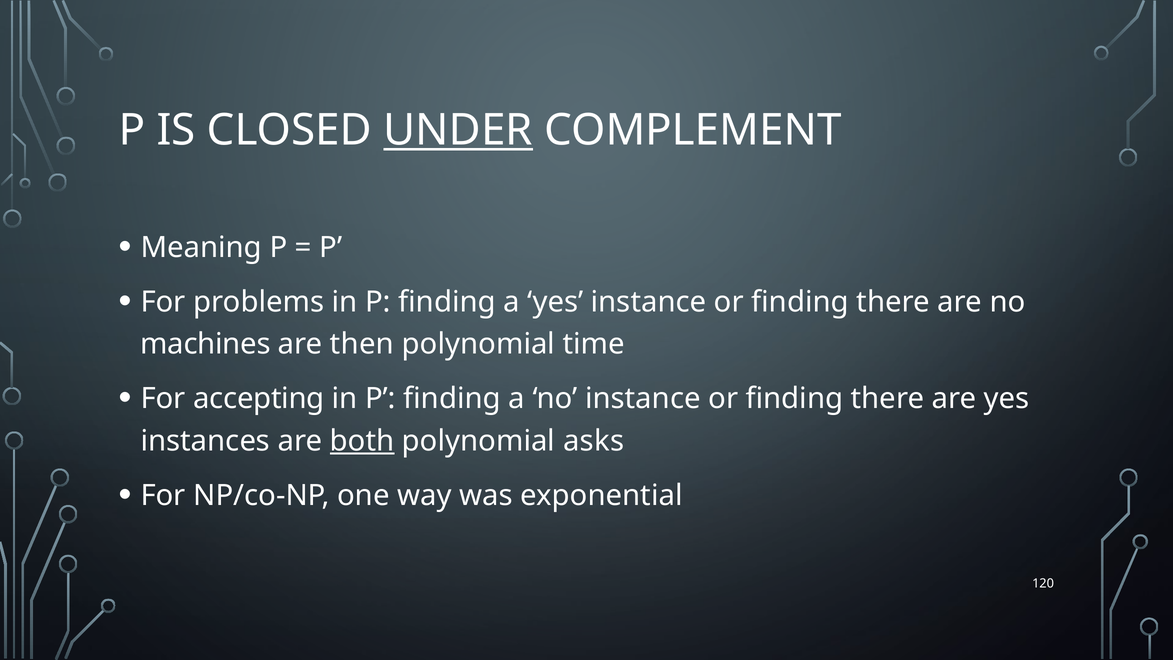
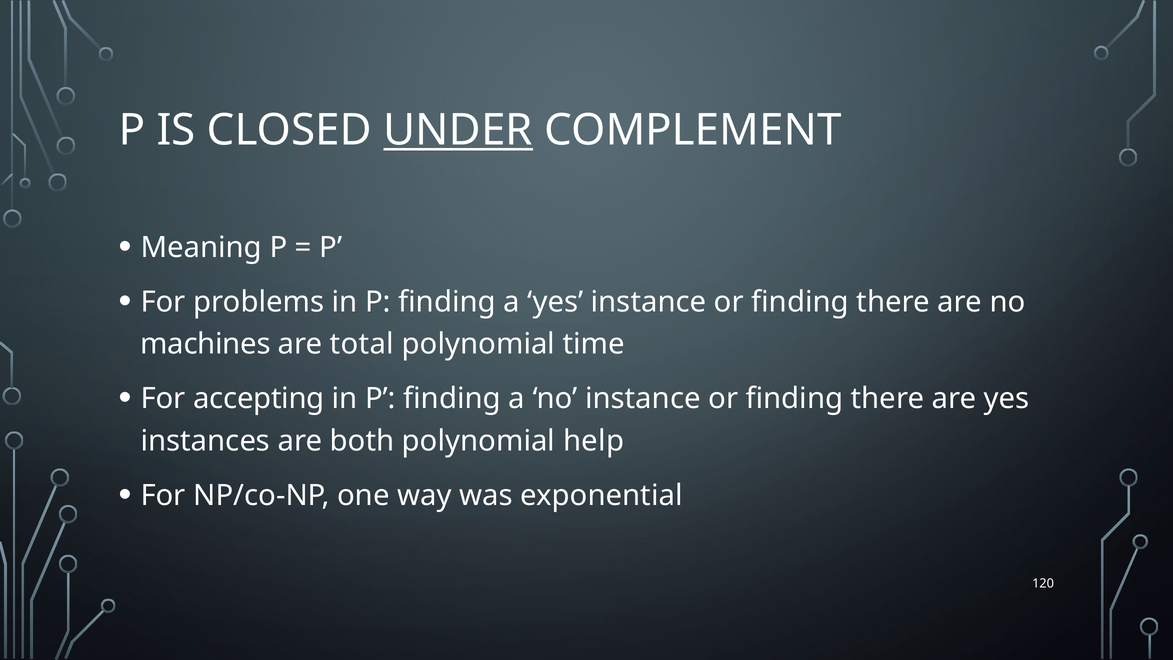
then: then -> total (362, 344)
both underline: present -> none (362, 441)
asks: asks -> help (594, 441)
